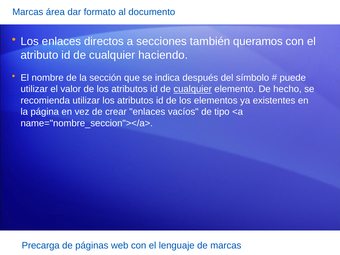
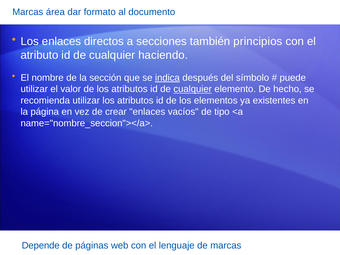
queramos: queramos -> principios (258, 41)
indica underline: none -> present (167, 78)
Precarga: Precarga -> Depende (41, 245)
